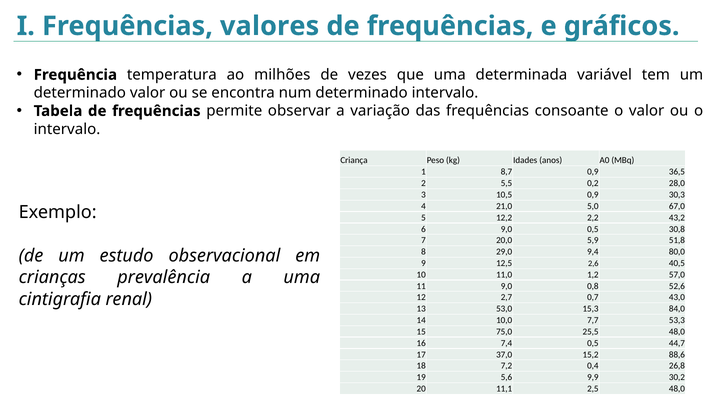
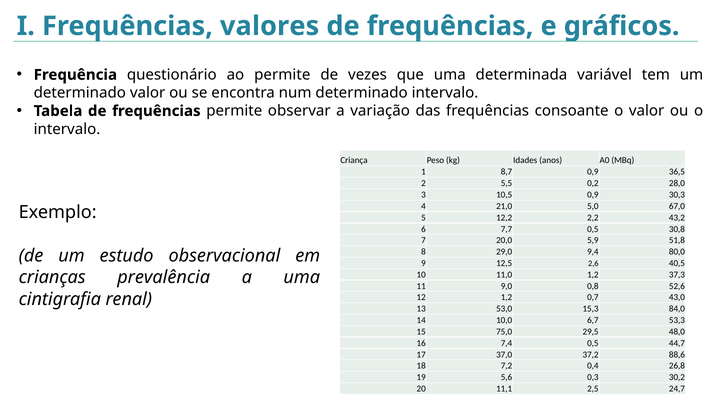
temperatura: temperatura -> questionário (172, 75)
ao milhões: milhões -> permite (282, 75)
6 9,0: 9,0 -> 7,7 (506, 229)
57,0: 57,0 -> 37,3 (677, 275)
12 2,7: 2,7 -> 1,2 (506, 298)
7,7: 7,7 -> 6,7 (593, 321)
25,5: 25,5 -> 29,5 (591, 332)
15,2: 15,2 -> 37,2 (591, 355)
9,9: 9,9 -> 0,3 (593, 378)
2,5 48,0: 48,0 -> 24,7 (677, 389)
